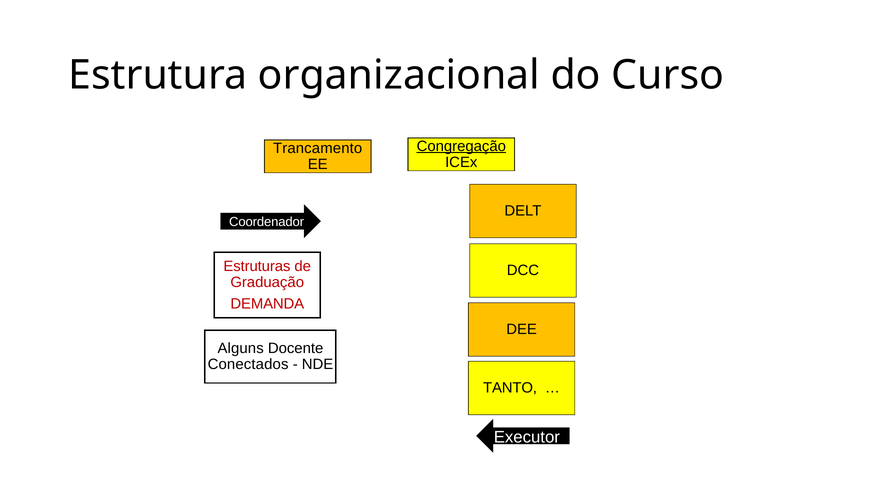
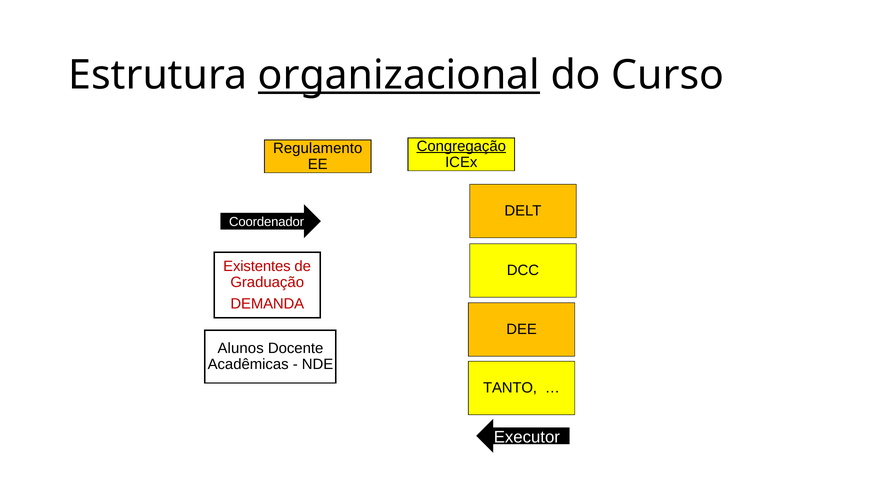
organizacional underline: none -> present (399, 75)
Trancamento: Trancamento -> Regulamento (318, 148)
Estruturas: Estruturas -> Existentes (257, 266)
Alguns: Alguns -> Alunos (241, 348)
Conectados: Conectados -> Acadêmicas (248, 365)
